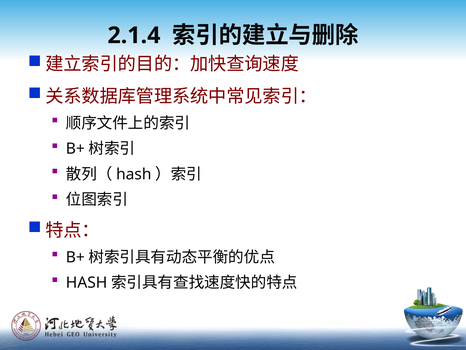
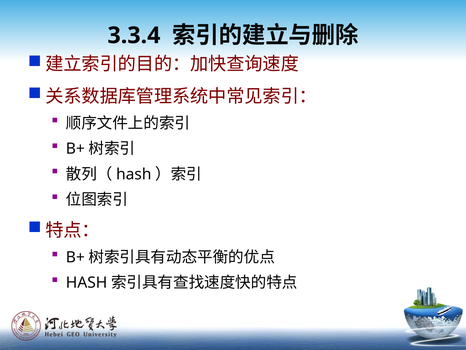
2.1.4: 2.1.4 -> 3.3.4 (134, 35)
